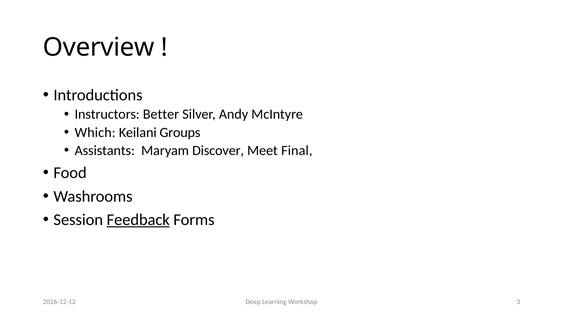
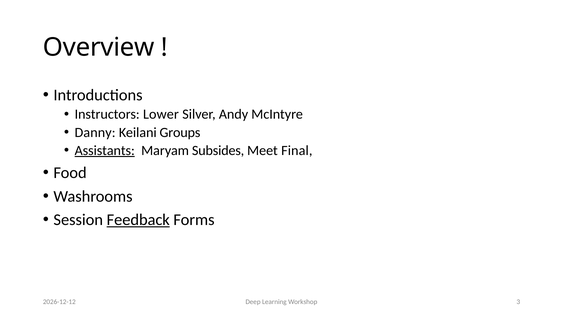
Better: Better -> Lower (161, 115)
Which: Which -> Danny (95, 133)
Assistants underline: none -> present (105, 151)
Discover: Discover -> Subsides (218, 151)
